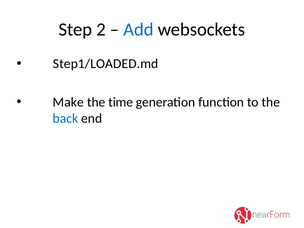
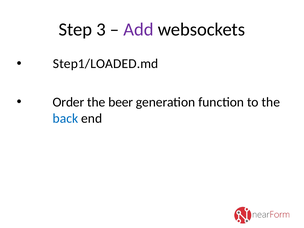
2: 2 -> 3 (101, 29)
Add colour: blue -> purple (138, 29)
Make: Make -> Order (68, 102)
time: time -> beer (121, 102)
